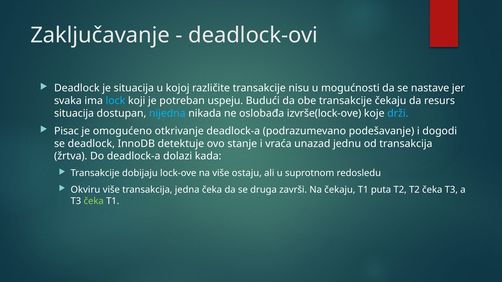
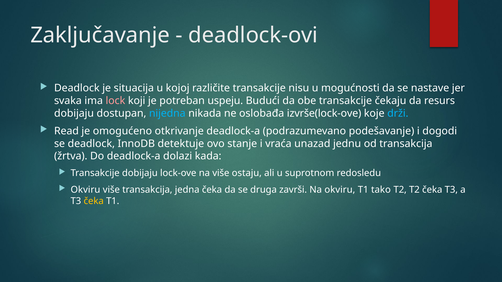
lock colour: light blue -> pink (115, 101)
situacija: situacija -> dobijaju (74, 113)
Pisac: Pisac -> Read (66, 131)
Na čekaju: čekaju -> okviru (340, 190)
puta: puta -> tako (381, 190)
čeka colour: light green -> yellow (94, 201)
